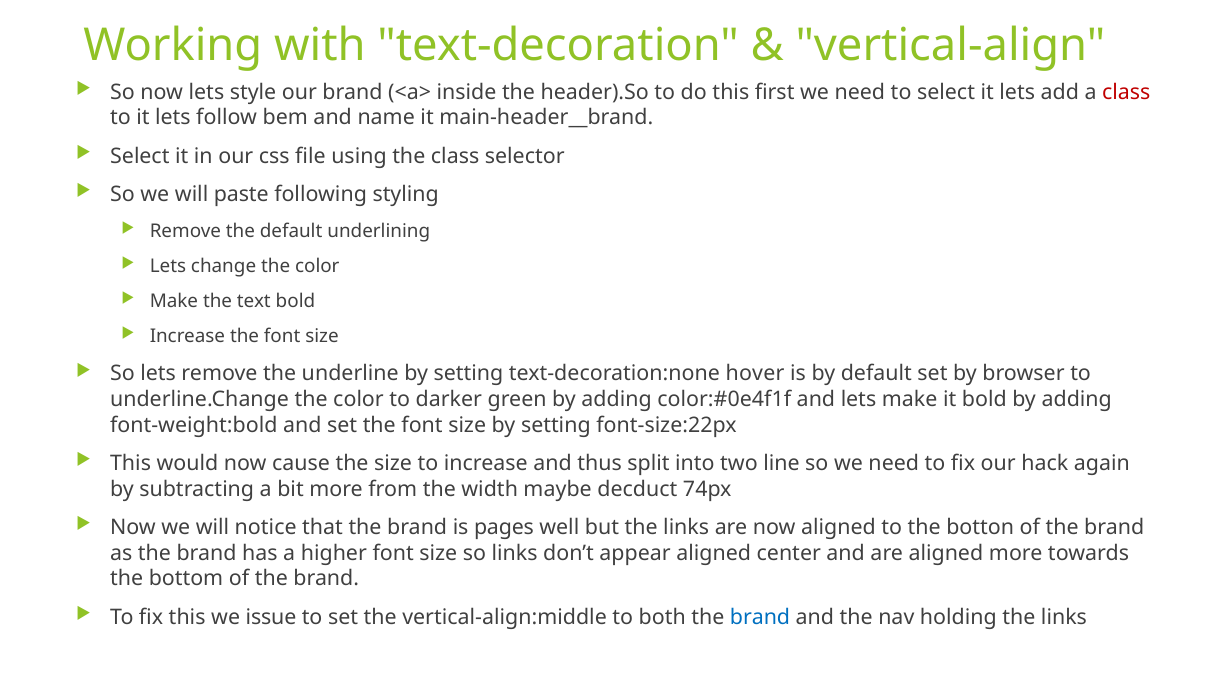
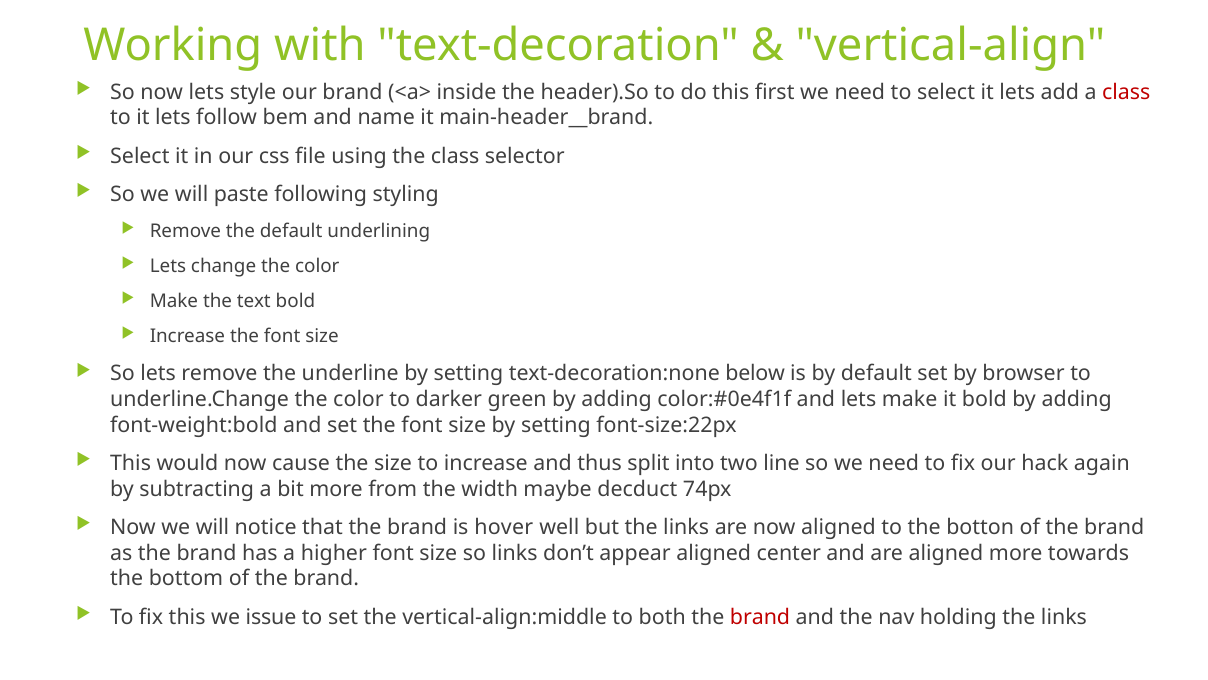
hover: hover -> below (755, 373)
pages: pages -> hover (504, 527)
brand colour: blue -> red (760, 617)
